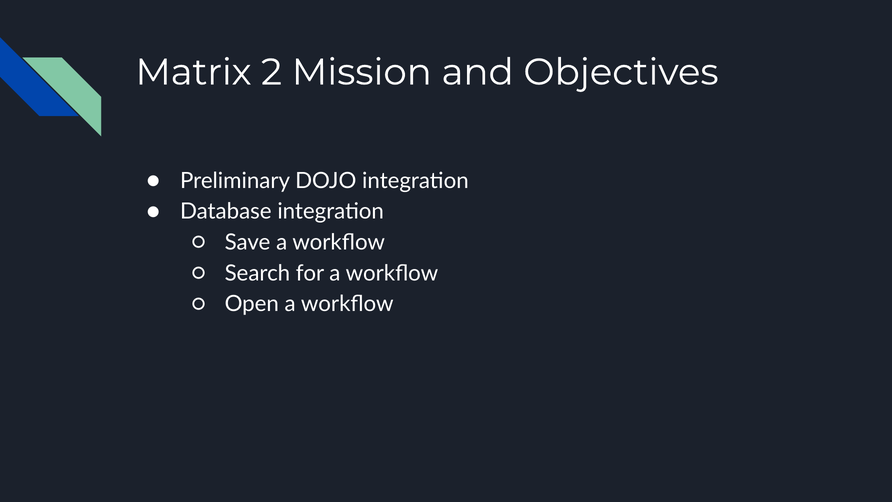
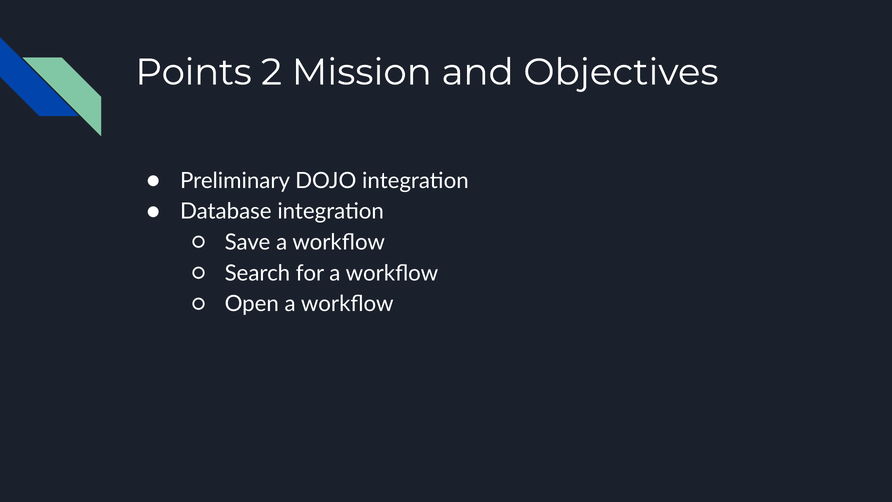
Matrix: Matrix -> Points (194, 72)
